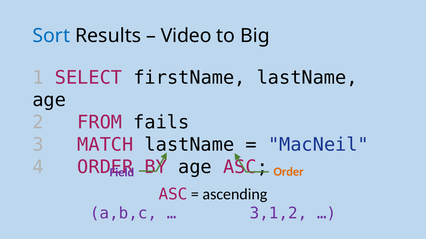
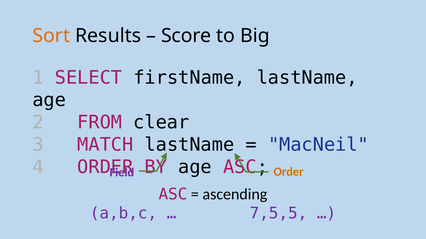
Sort colour: blue -> orange (51, 36)
Video: Video -> Score (186, 36)
fails: fails -> clear (161, 123)
3,1,2: 3,1,2 -> 7,5,5 (278, 214)
